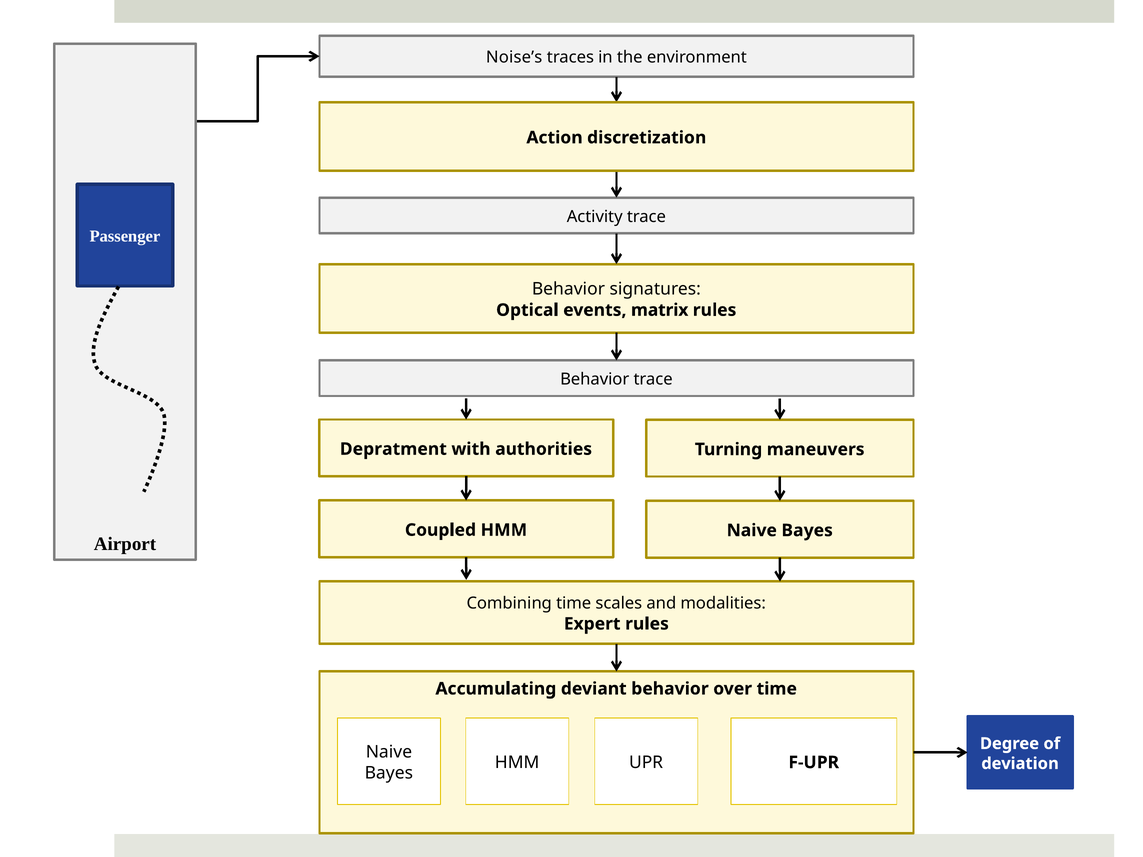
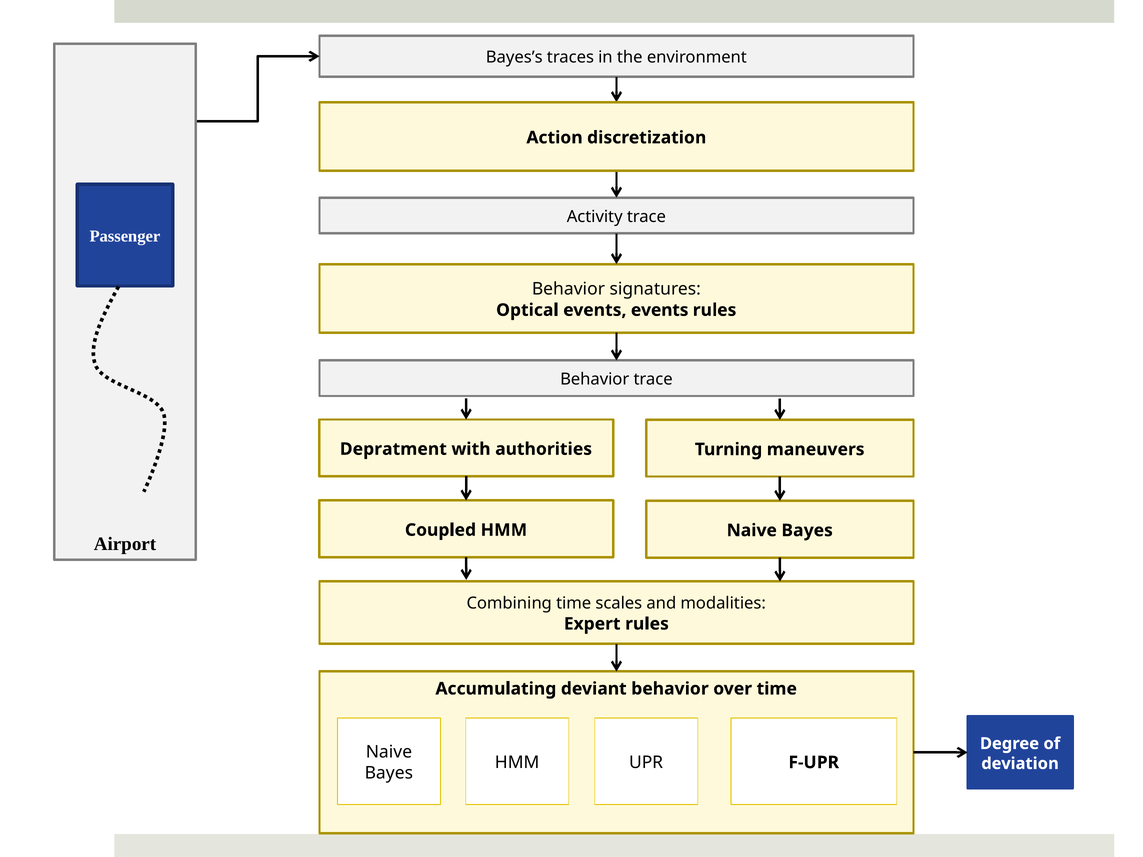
Noise’s: Noise’s -> Bayes’s (514, 57)
events matrix: matrix -> events (660, 310)
